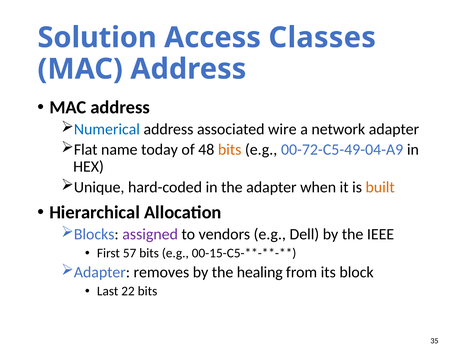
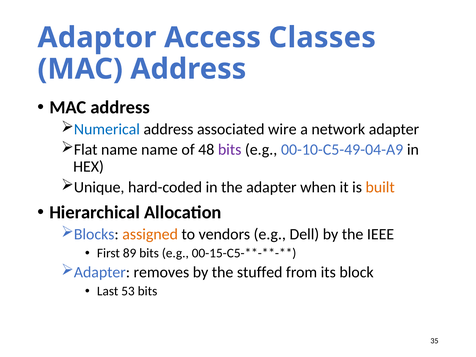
Solution: Solution -> Adaptor (97, 38)
name today: today -> name (159, 150)
bits colour: orange -> purple (230, 150)
00-72-C5-49-04-A9: 00-72-C5-49-04-A9 -> 00-10-C5-49-04-A9 (342, 150)
assigned colour: purple -> orange (150, 234)
57: 57 -> 89 (130, 253)
healing: healing -> stuffed (260, 272)
22: 22 -> 53 (128, 291)
